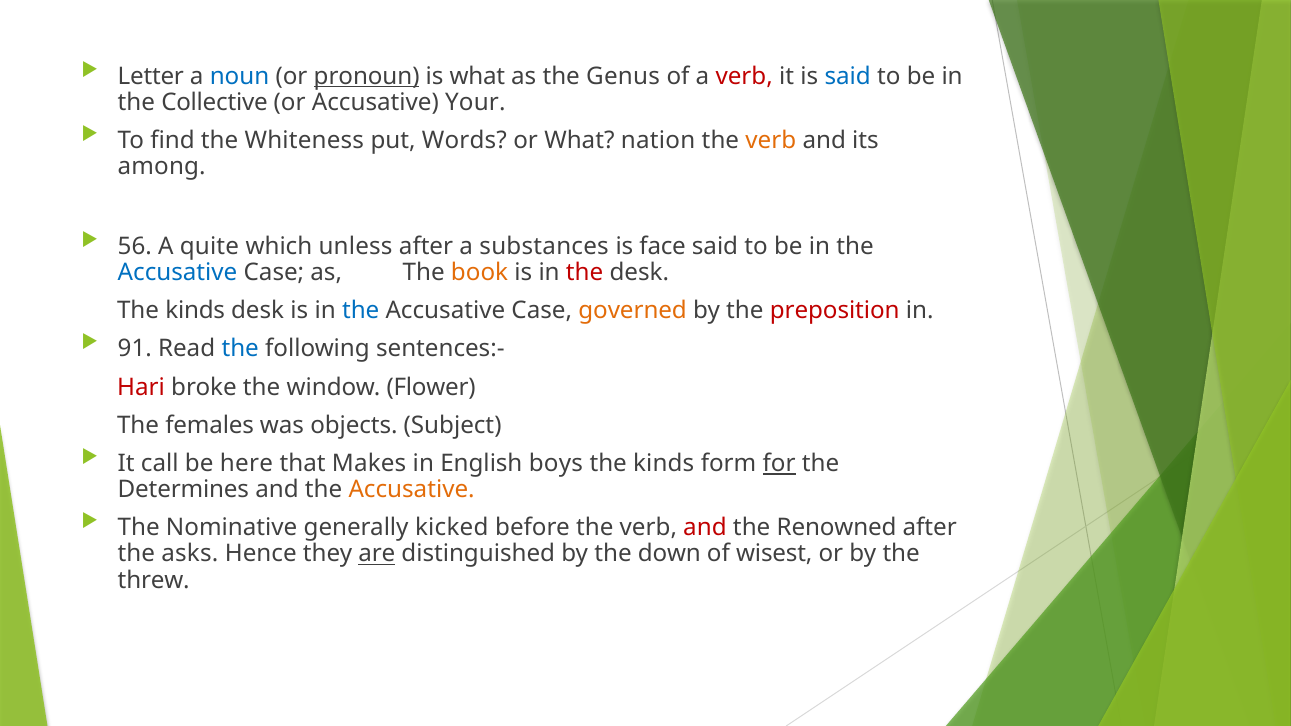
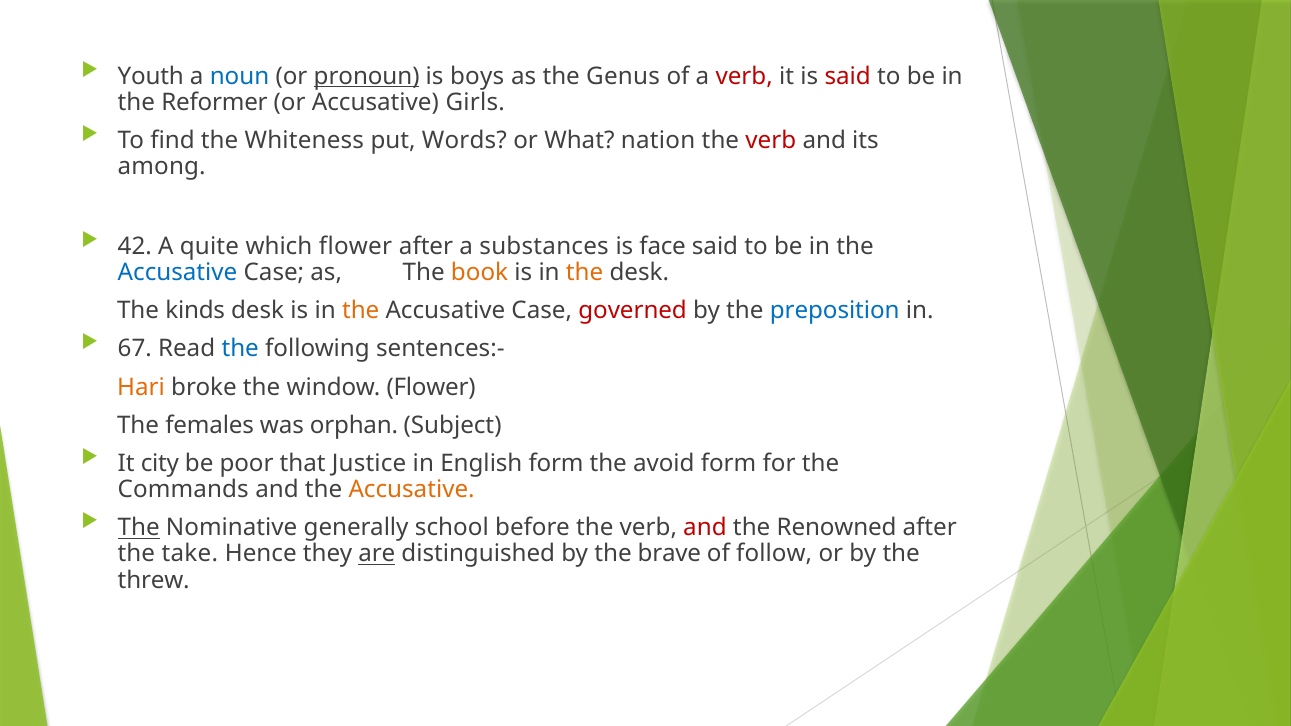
Letter: Letter -> Youth (151, 76)
is what: what -> boys (477, 76)
said colour: blue -> red (848, 76)
Collective: Collective -> Reformer (215, 103)
Your: Your -> Girls (475, 103)
verb colour: orange -> red (771, 141)
56: 56 -> 42 (135, 246)
which unless: unless -> flower (356, 246)
the colour: red -> orange (585, 272)
the colour: blue -> orange (361, 311)
governed colour: orange -> red (633, 311)
preposition colour: red -> blue (835, 311)
91: 91 -> 67 (135, 349)
Hari colour: red -> orange (141, 387)
objects: objects -> orphan (354, 425)
call: call -> city (160, 464)
here: here -> poor (247, 464)
Makes: Makes -> Justice (369, 464)
English boys: boys -> form (556, 464)
kinds: kinds -> avoid (664, 464)
for underline: present -> none (779, 464)
Determines: Determines -> Commands (183, 490)
The underline: none -> present (139, 528)
kicked: kicked -> school (452, 528)
asks: asks -> take (190, 554)
down: down -> brave (669, 554)
wisest: wisest -> follow (774, 554)
